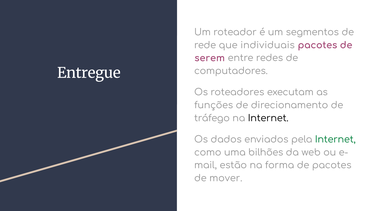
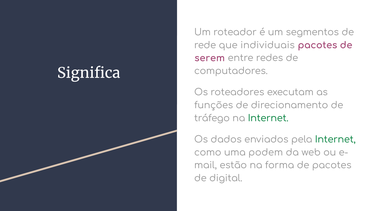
Entregue: Entregue -> Significa (89, 73)
Internet colour: black -> green (268, 118)
bilhões: bilhões -> podem (266, 152)
mover: mover -> digital (226, 178)
